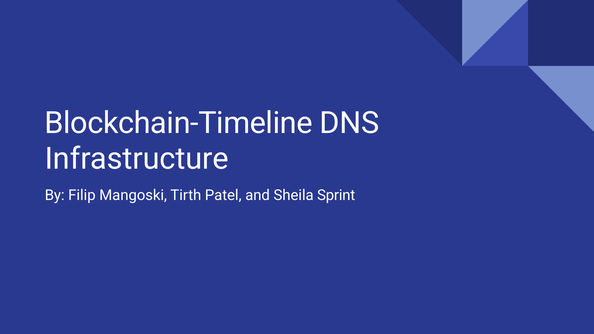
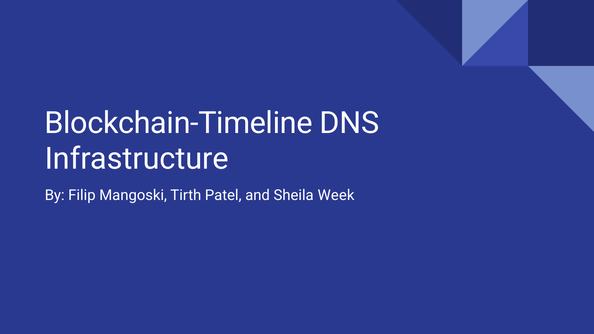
Sprint: Sprint -> Week (336, 195)
